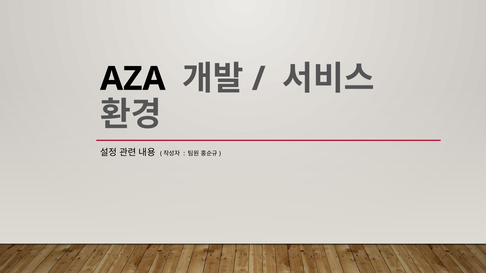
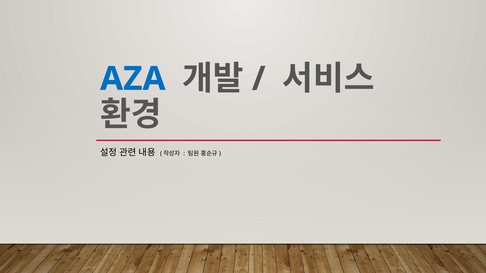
AZA colour: black -> blue (133, 79)
